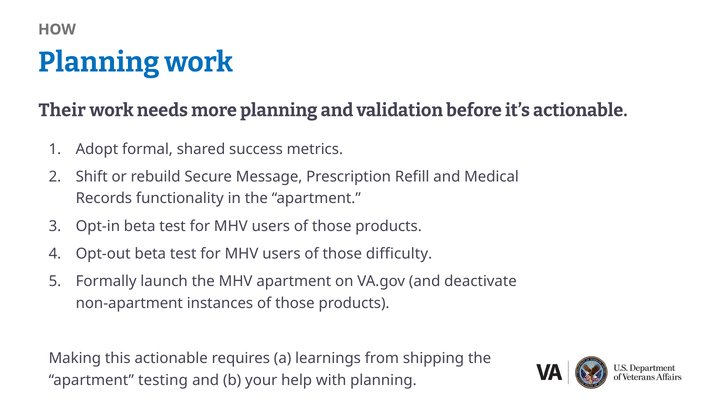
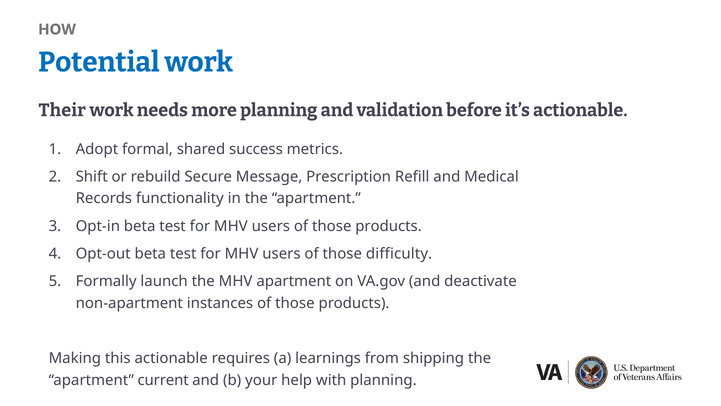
Planning: Planning -> Potential (99, 62)
testing: testing -> current (163, 380)
